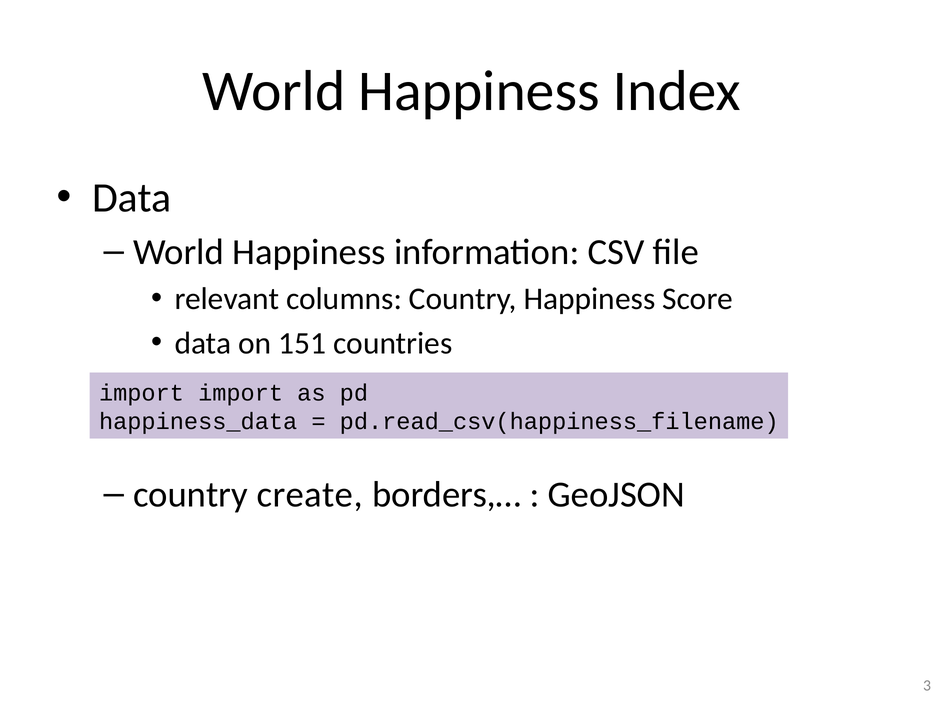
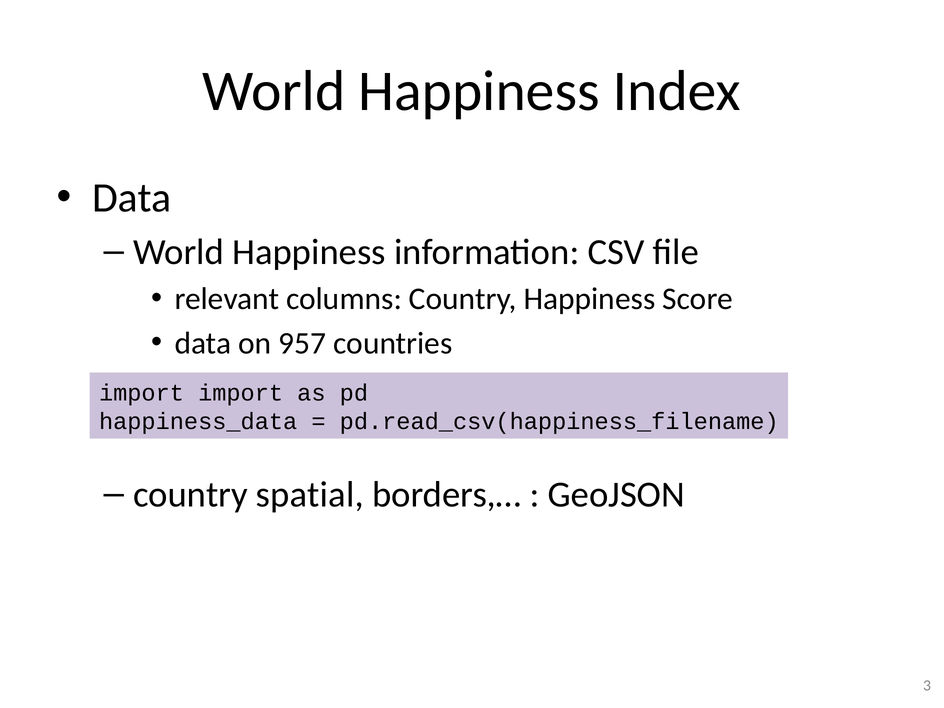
151: 151 -> 957 (302, 343)
create: create -> spatial (310, 495)
